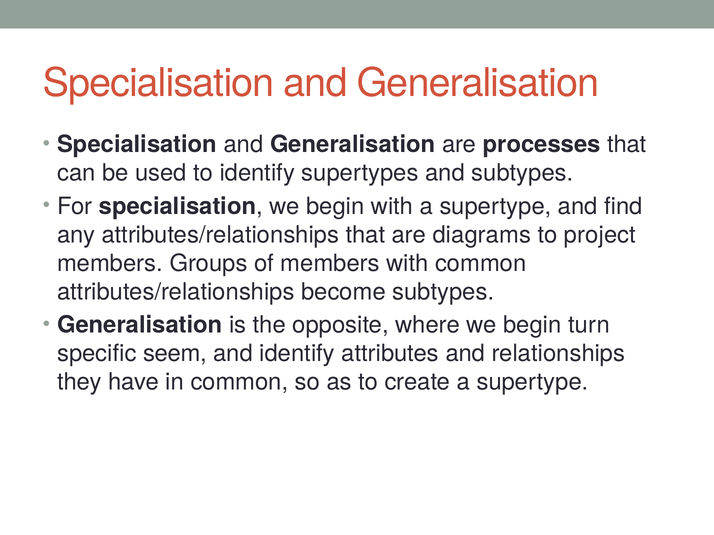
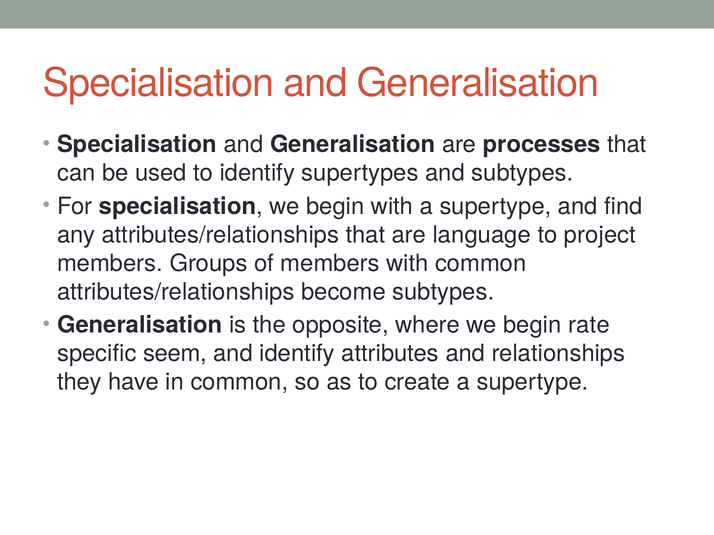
diagrams: diagrams -> language (482, 235)
turn: turn -> rate (589, 325)
